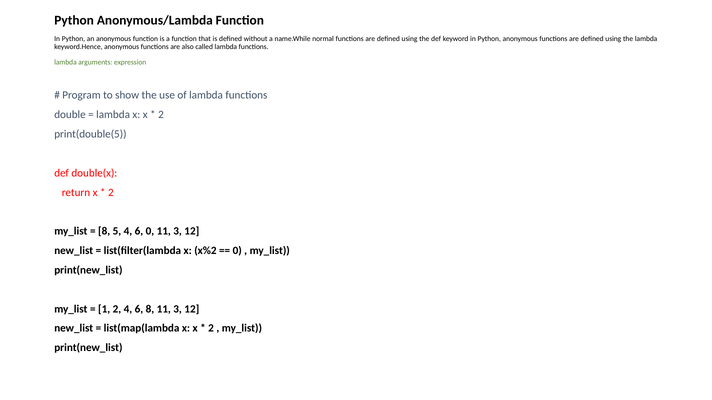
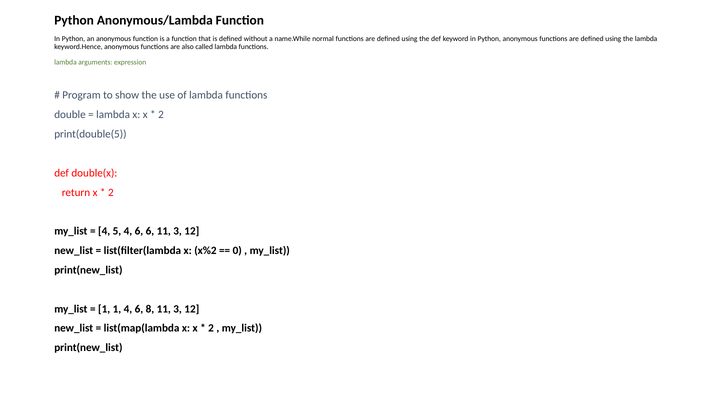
8: 8 -> 4 (104, 231)
6 0: 0 -> 6 (150, 231)
1 2: 2 -> 1 (117, 309)
